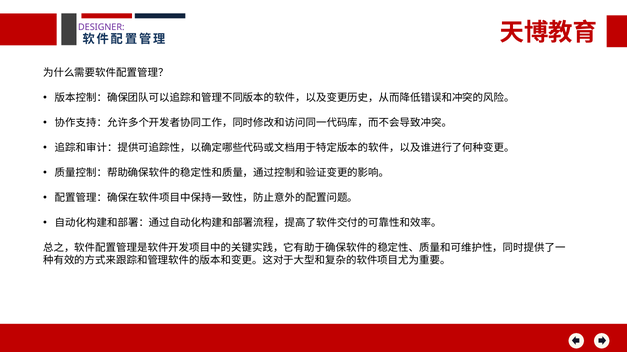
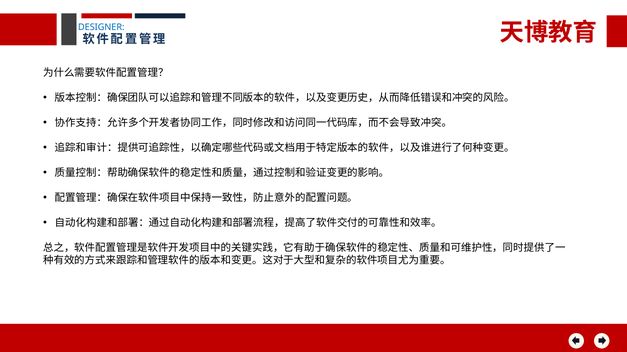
DESIGNER colour: purple -> blue (101, 28)
